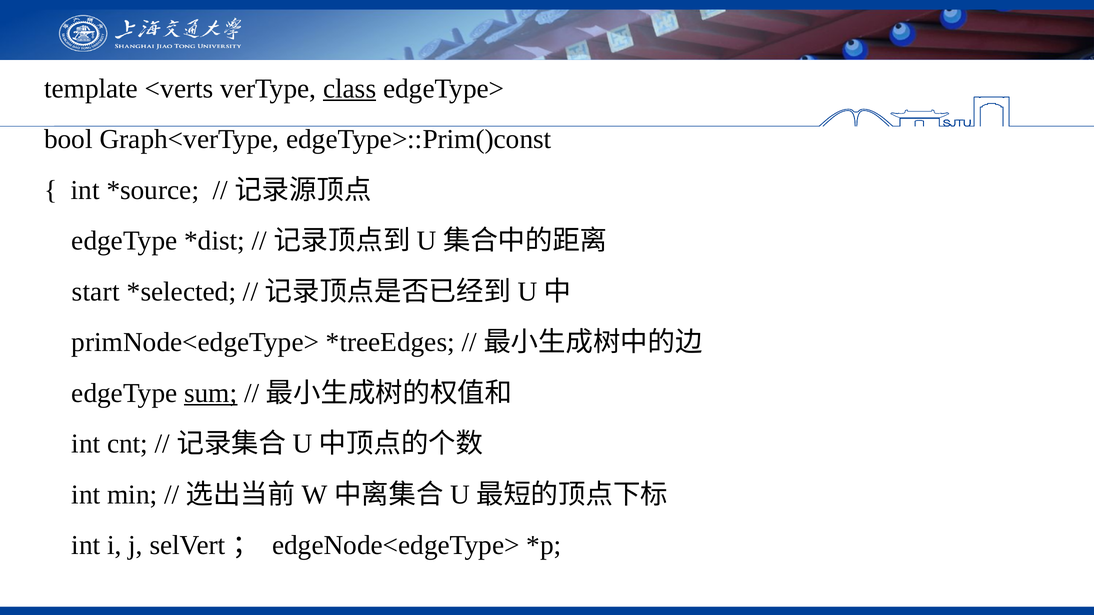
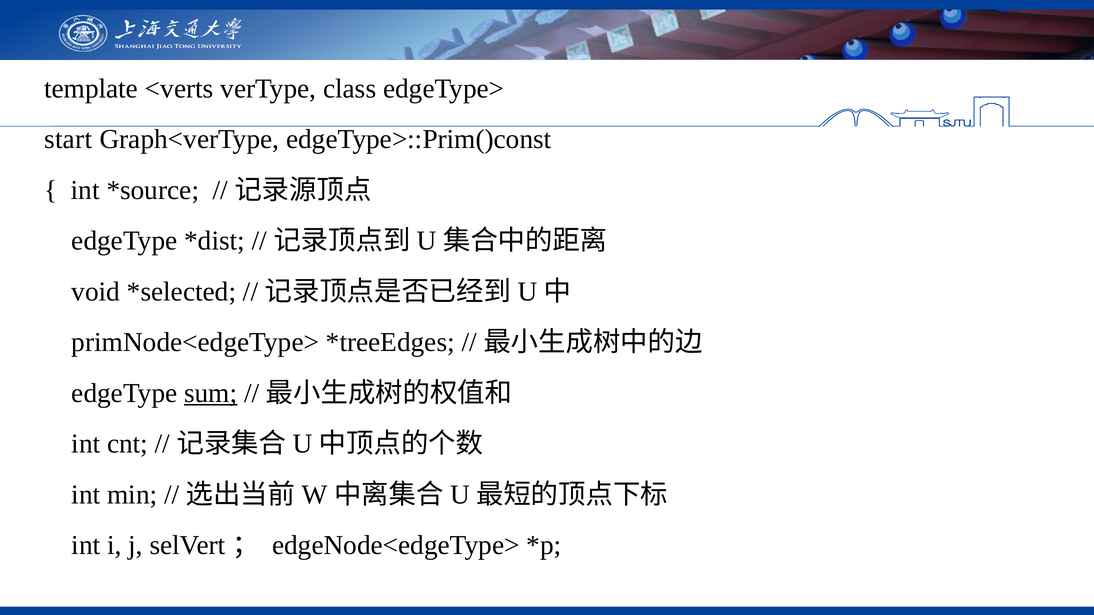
class underline: present -> none (350, 89)
bool: bool -> start (68, 139)
start: start -> void (96, 292)
